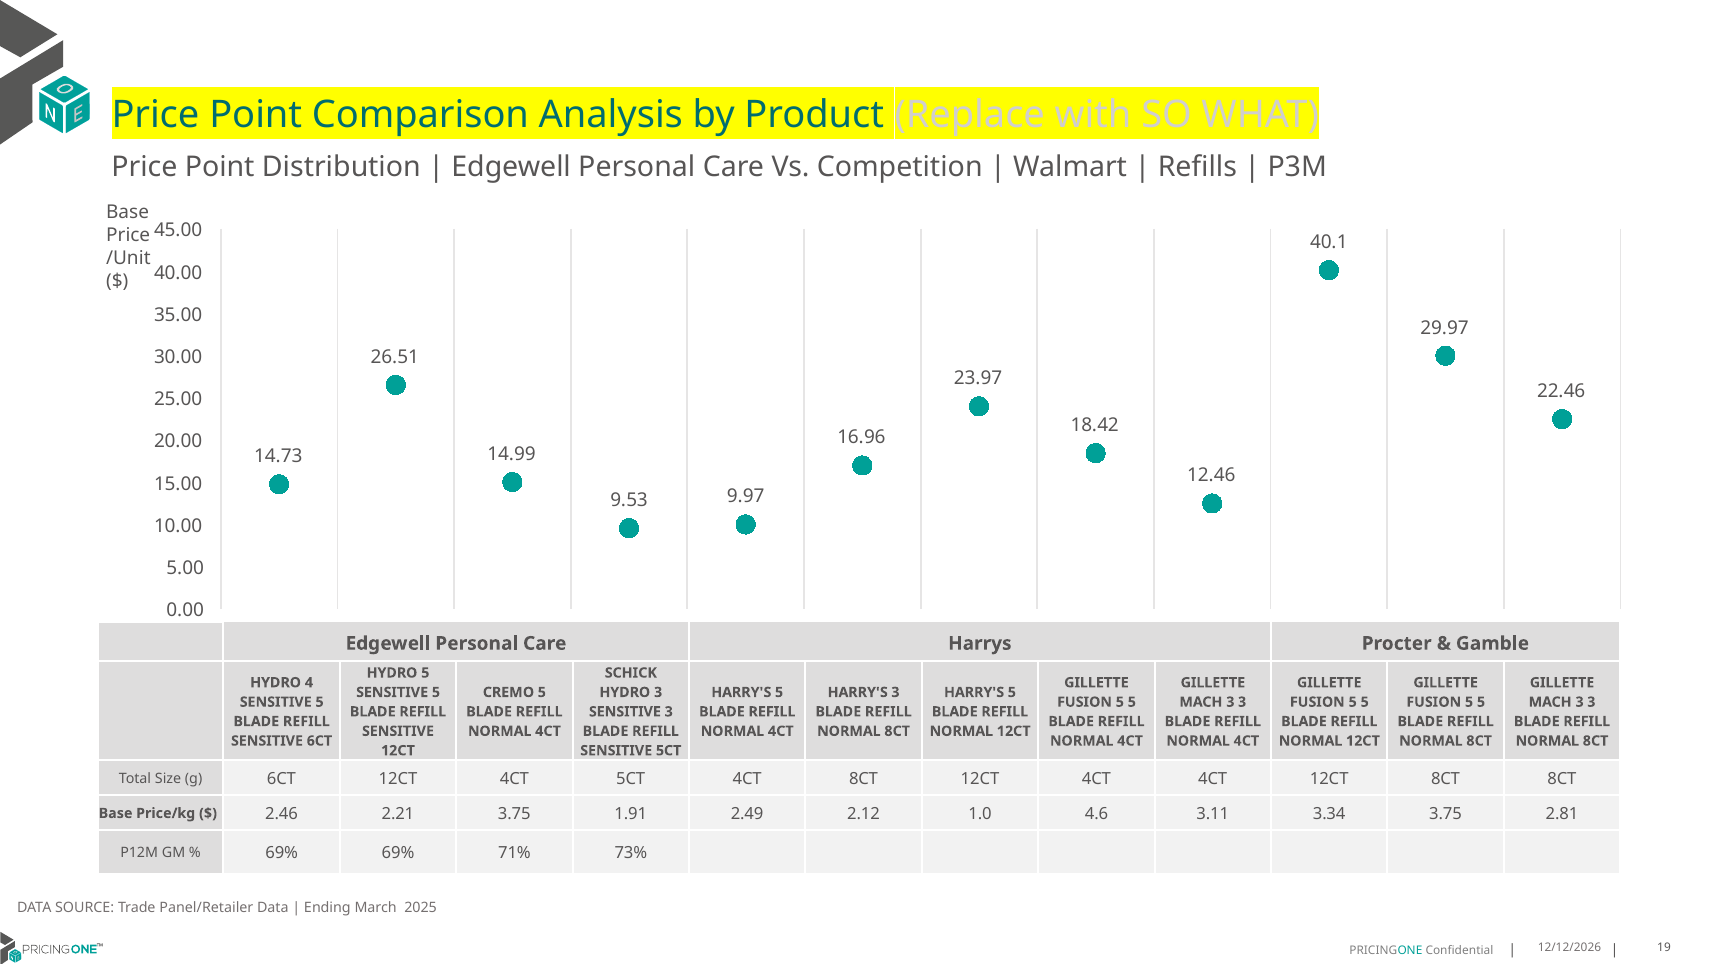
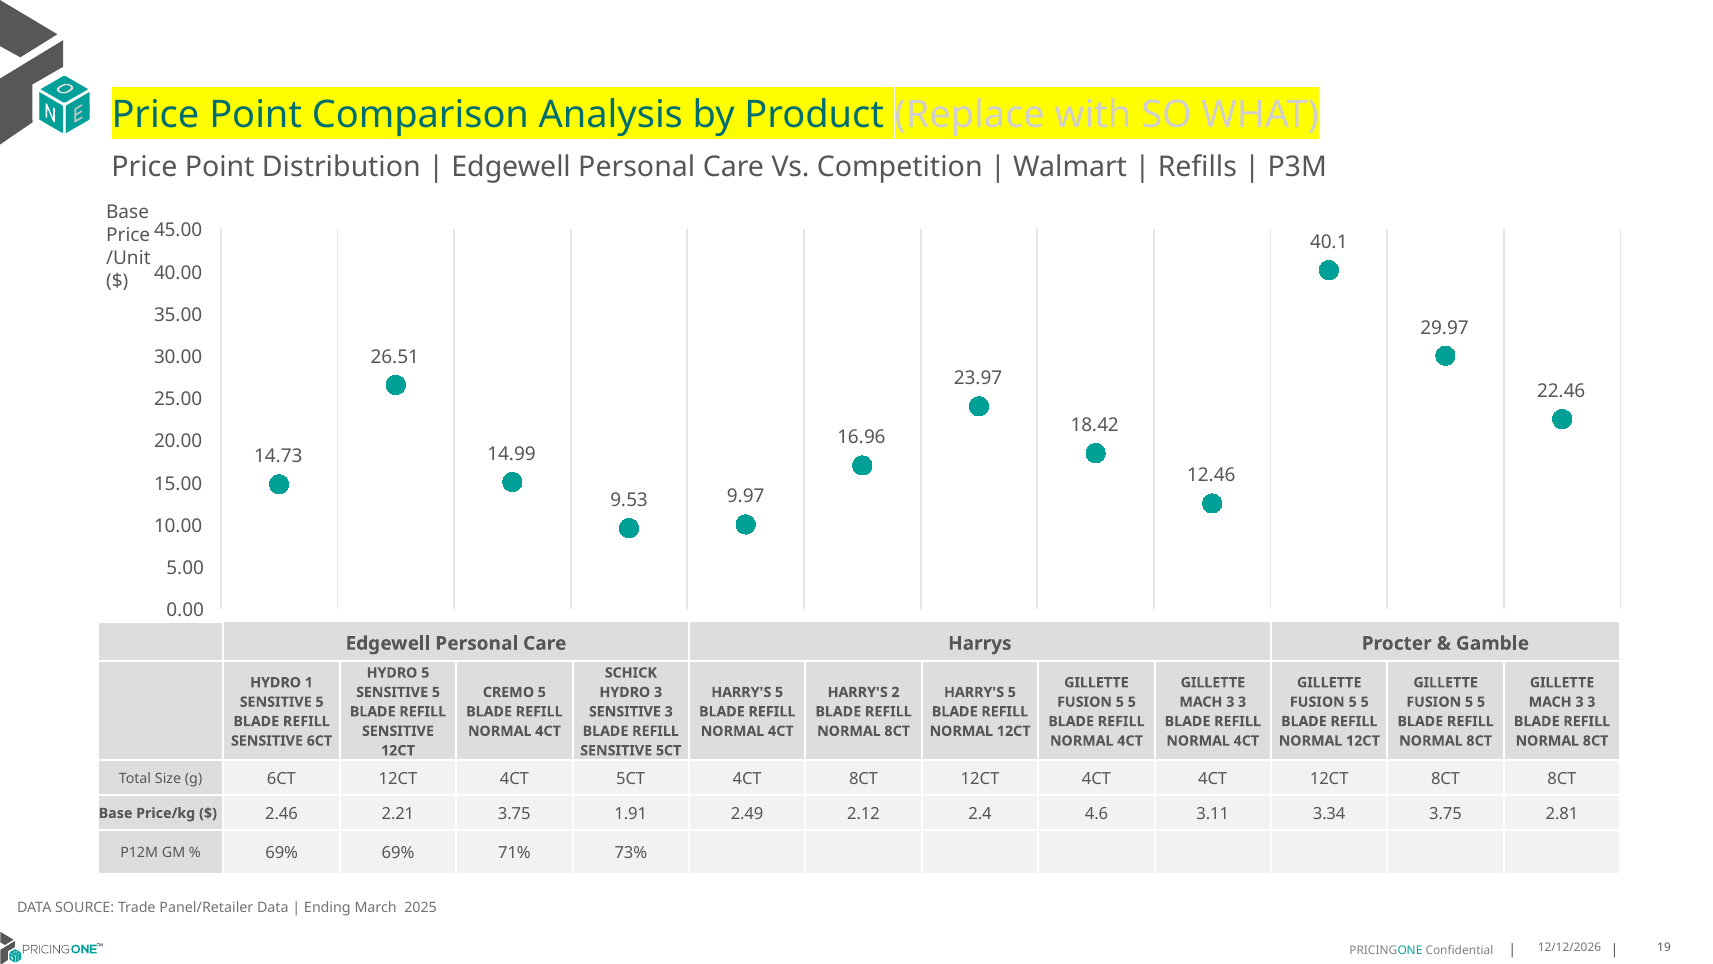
4: 4 -> 1 (309, 682)
HARRY'S 3: 3 -> 2 (895, 692)
1.0: 1.0 -> 2.4 (980, 813)
